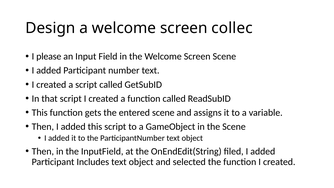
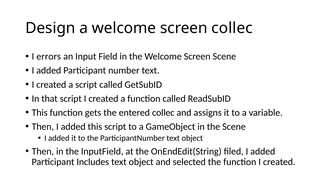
please: please -> errors (49, 56)
entered scene: scene -> collec (163, 112)
